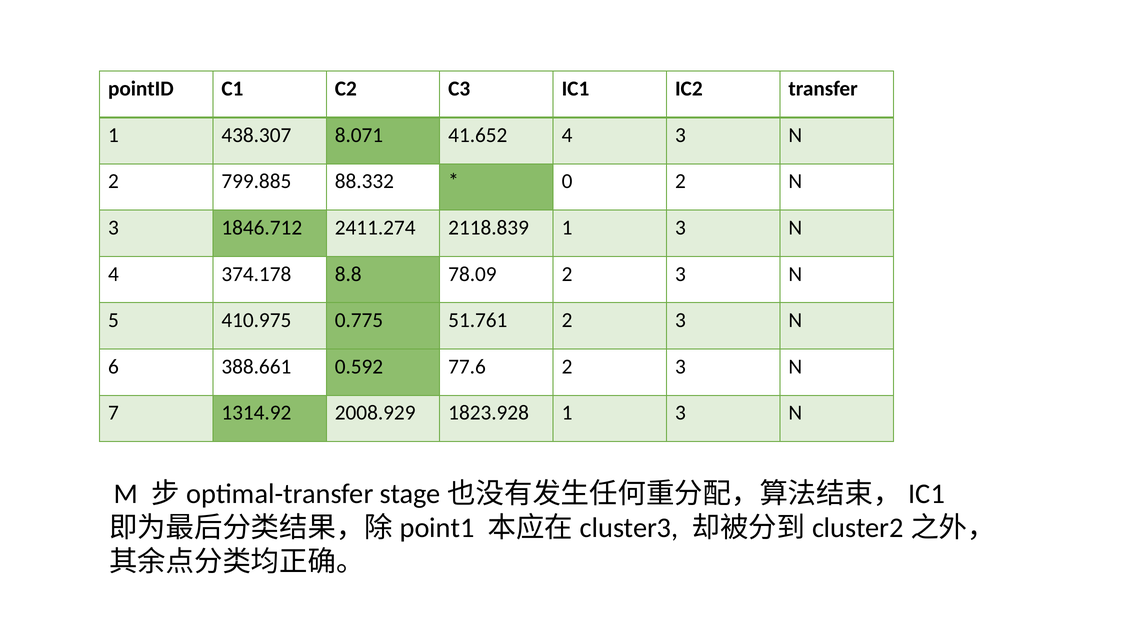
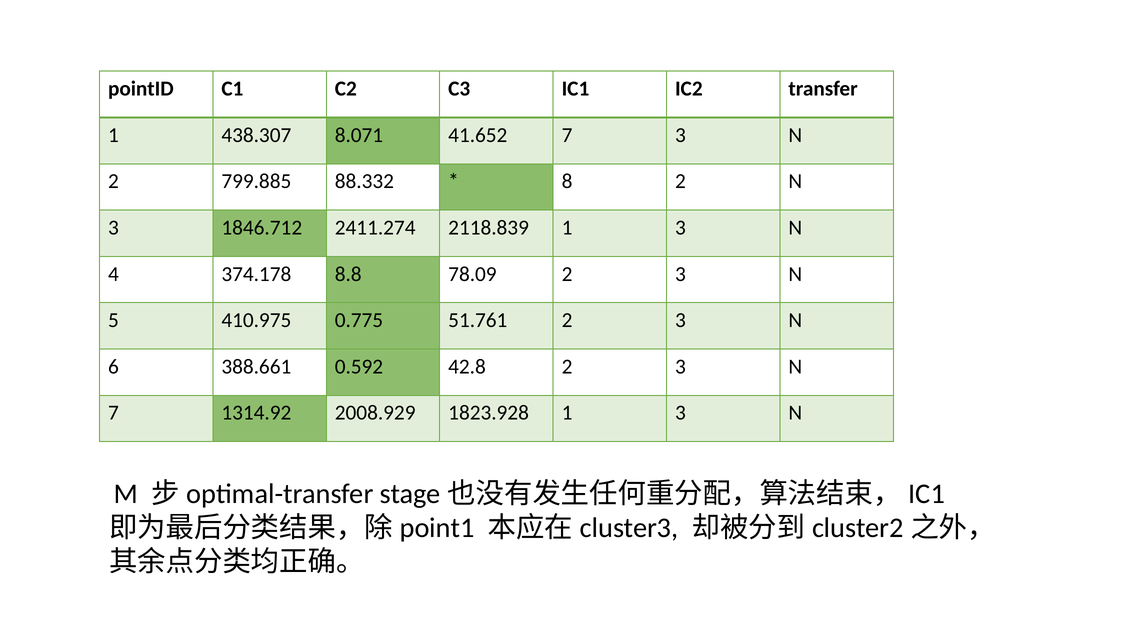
41.652 4: 4 -> 7 (567, 135)
0: 0 -> 8 (567, 181)
77.6: 77.6 -> 42.8 (467, 366)
